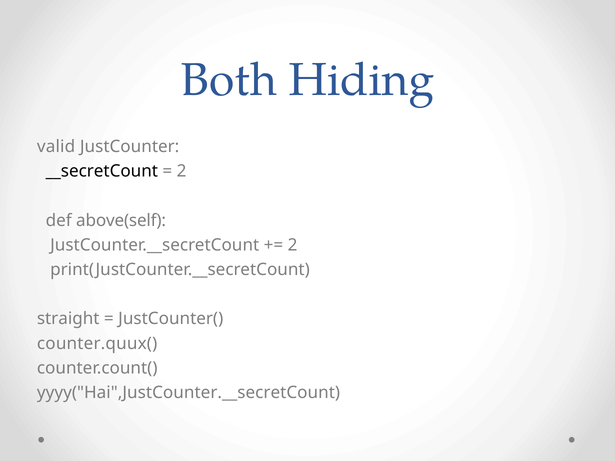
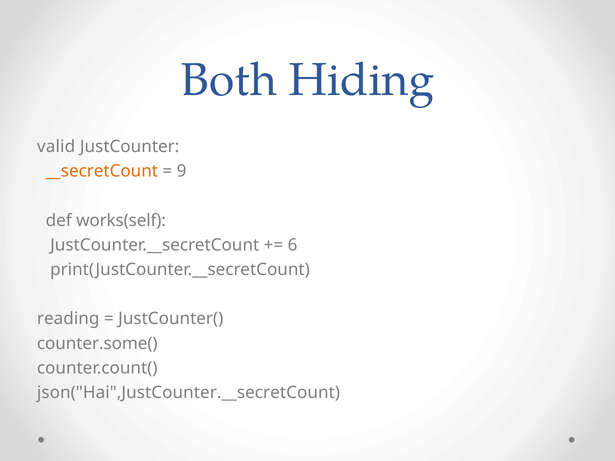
__secretCount colour: black -> orange (102, 171)
2: 2 -> 9 (182, 171)
above(self: above(self -> works(self (121, 221)
2: 2 -> 6 (293, 245)
straight: straight -> reading (68, 319)
counter.quux(: counter.quux( -> counter.some( (97, 344)
yyyy("Hai",JustCounter.__secretCount: yyyy("Hai",JustCounter.__secretCount -> json("Hai",JustCounter.__secretCount (188, 393)
